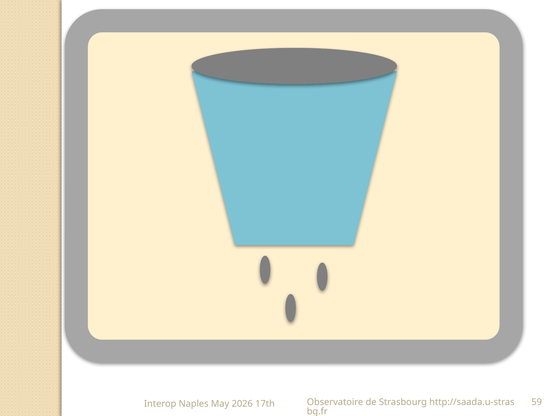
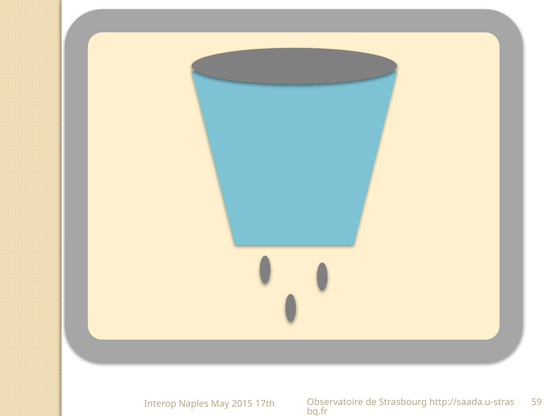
2026: 2026 -> 2015 (242, 404)
